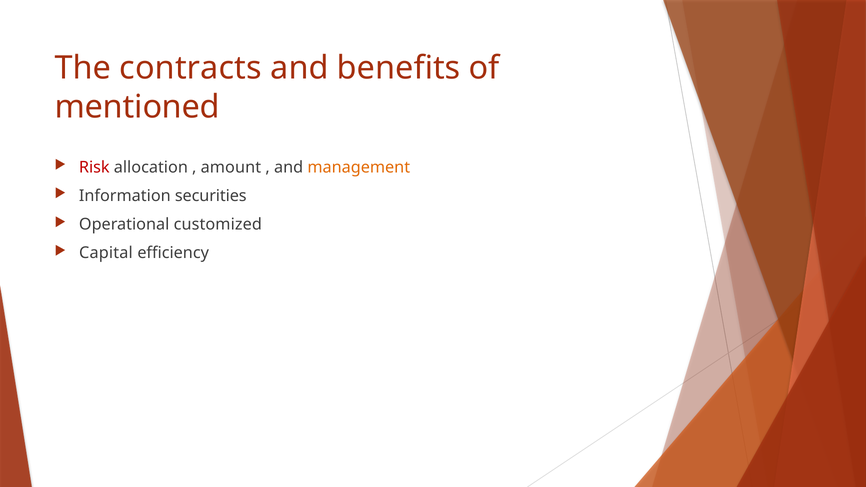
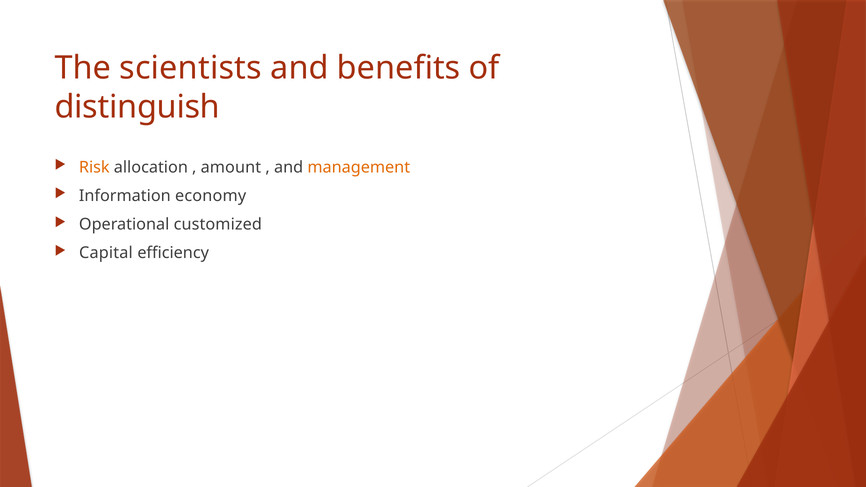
contracts: contracts -> scientists (191, 68)
mentioned: mentioned -> distinguish (137, 107)
Risk colour: red -> orange (94, 168)
securities: securities -> economy (211, 196)
